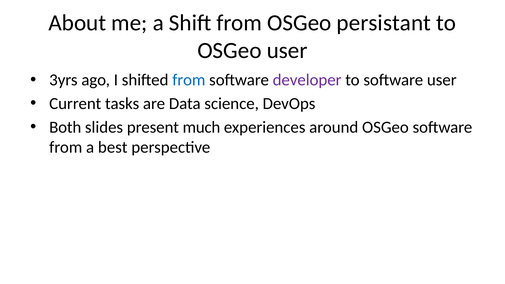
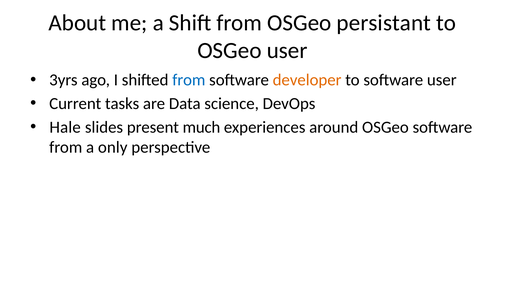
developer colour: purple -> orange (307, 80)
Both: Both -> Hale (65, 127)
best: best -> only (113, 147)
